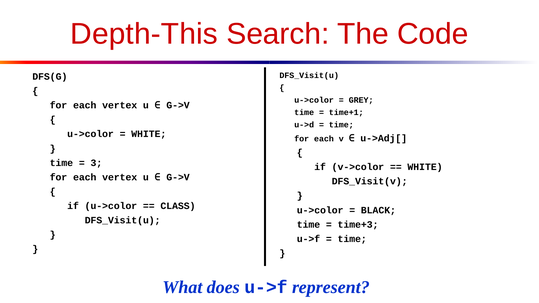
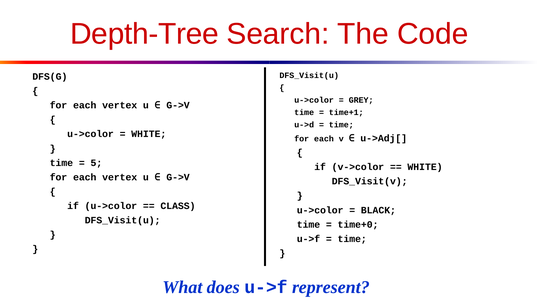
Depth-This: Depth-This -> Depth-Tree (144, 34)
3: 3 -> 5 (96, 163)
time+3: time+3 -> time+0 (358, 225)
